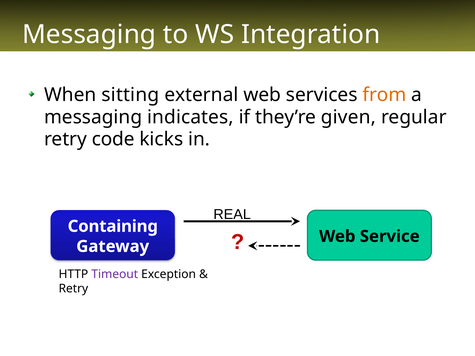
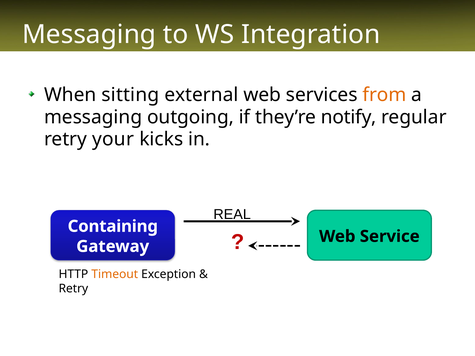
indicates: indicates -> outgoing (190, 117)
given: given -> notify (349, 117)
code: code -> your (113, 139)
Timeout colour: purple -> orange (115, 274)
